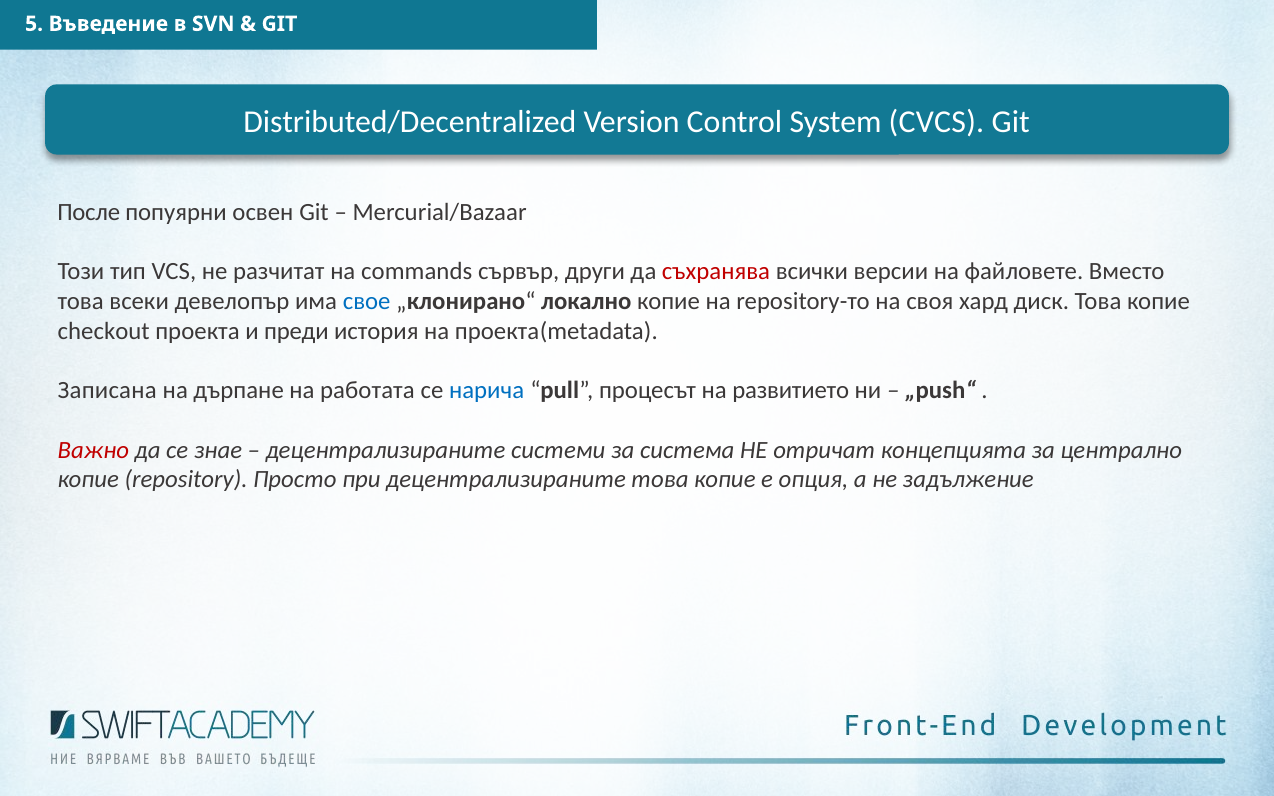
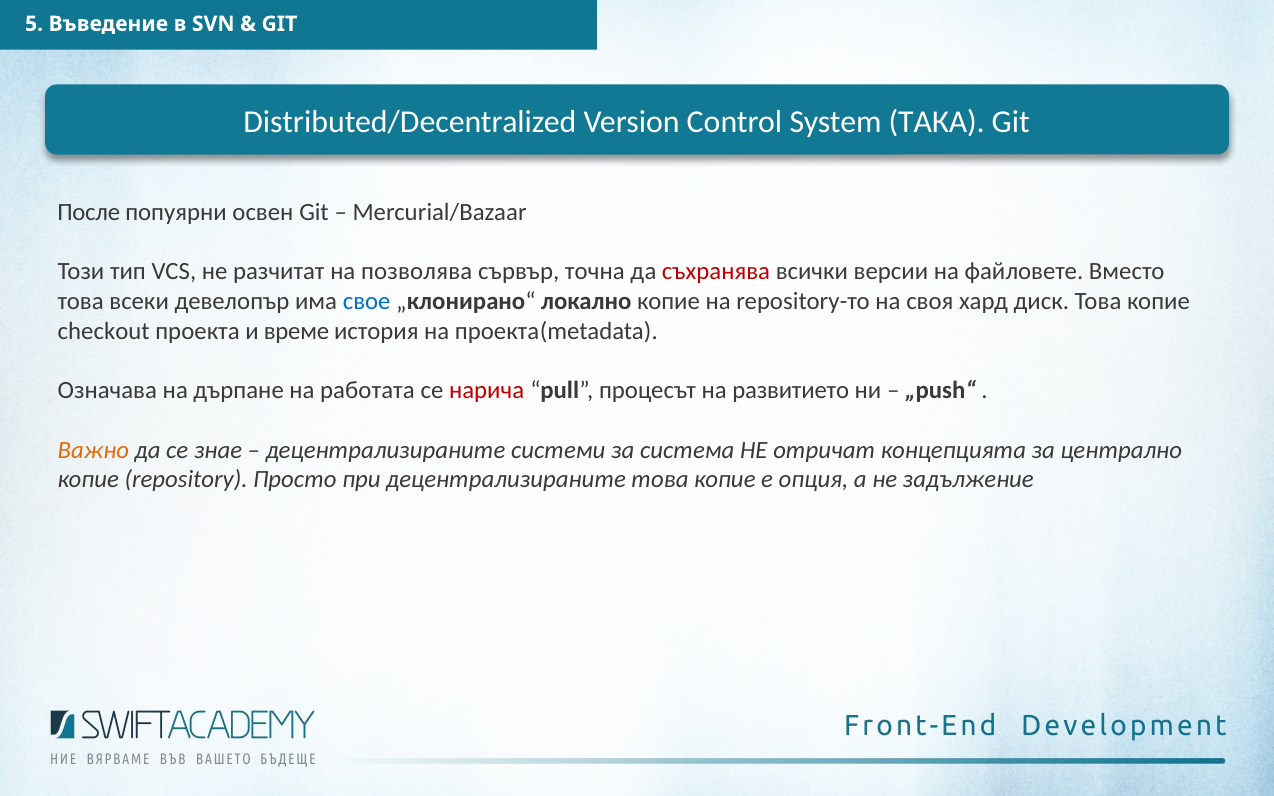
CVCS: CVCS -> ТАКА (937, 122)
commands: commands -> позволява (417, 272)
други: други -> точна (595, 272)
преди: преди -> време (296, 331)
Записана: Записана -> Означава (107, 391)
нарича colour: blue -> red (487, 391)
Важно colour: red -> orange (93, 450)
